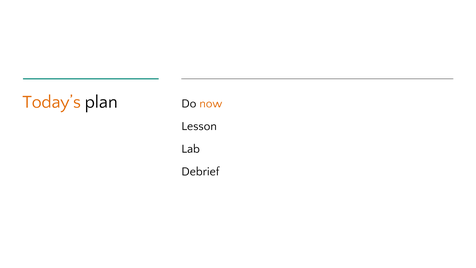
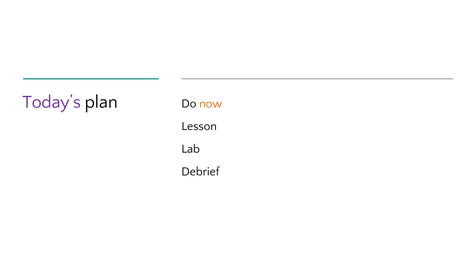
Today’s colour: orange -> purple (52, 102)
